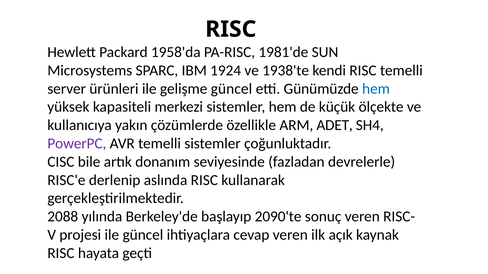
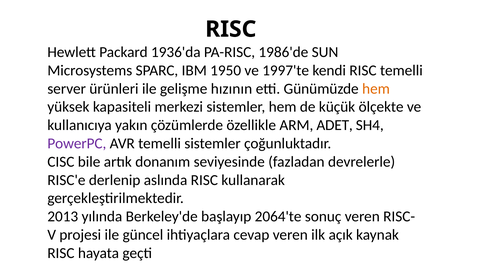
1958'da: 1958'da -> 1936'da (176, 52)
1981'de: 1981'de -> 1986'de (283, 52)
1924: 1924 -> 1950 (226, 71)
1938'te: 1938'te -> 1997'te (286, 71)
gelişme güncel: güncel -> hızının (231, 89)
hem colour: blue -> orange (376, 89)
2088: 2088 -> 2013 (63, 217)
2090'te: 2090'te -> 2064'te (278, 217)
